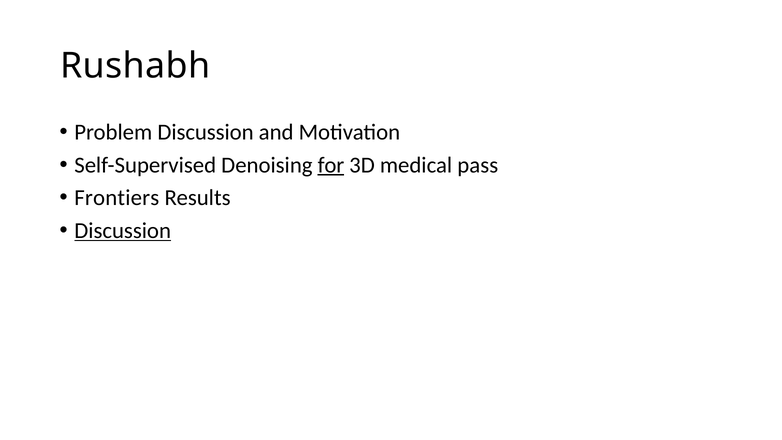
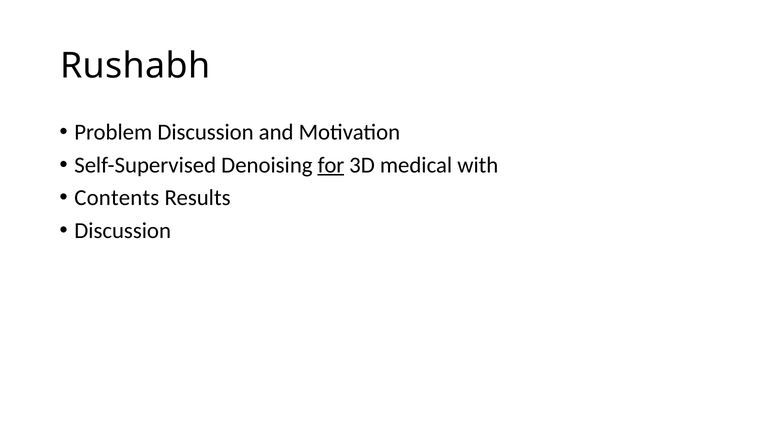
pass: pass -> with (478, 165)
Frontiers: Frontiers -> Contents (117, 198)
Discussion underline: present -> none (123, 231)
